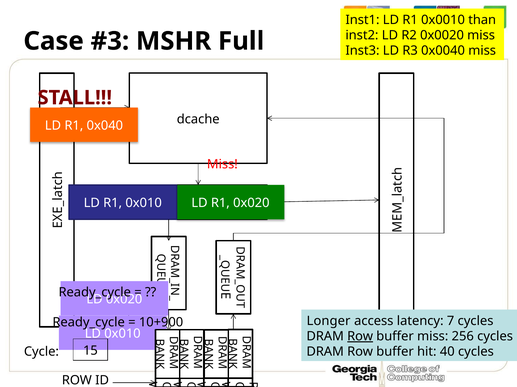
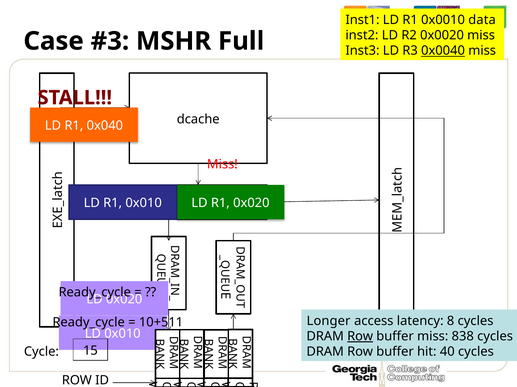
than: than -> data (482, 20)
0x0040 underline: none -> present (443, 51)
7: 7 -> 8 (451, 321)
10+900: 10+900 -> 10+511 (161, 323)
256: 256 -> 838 (463, 337)
